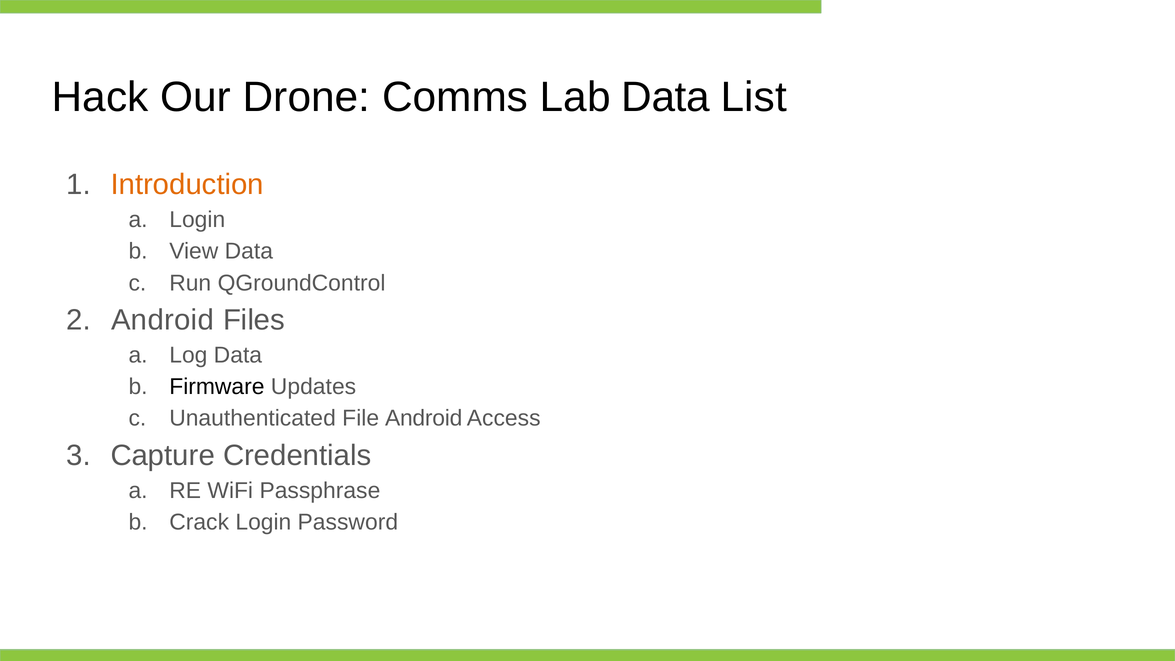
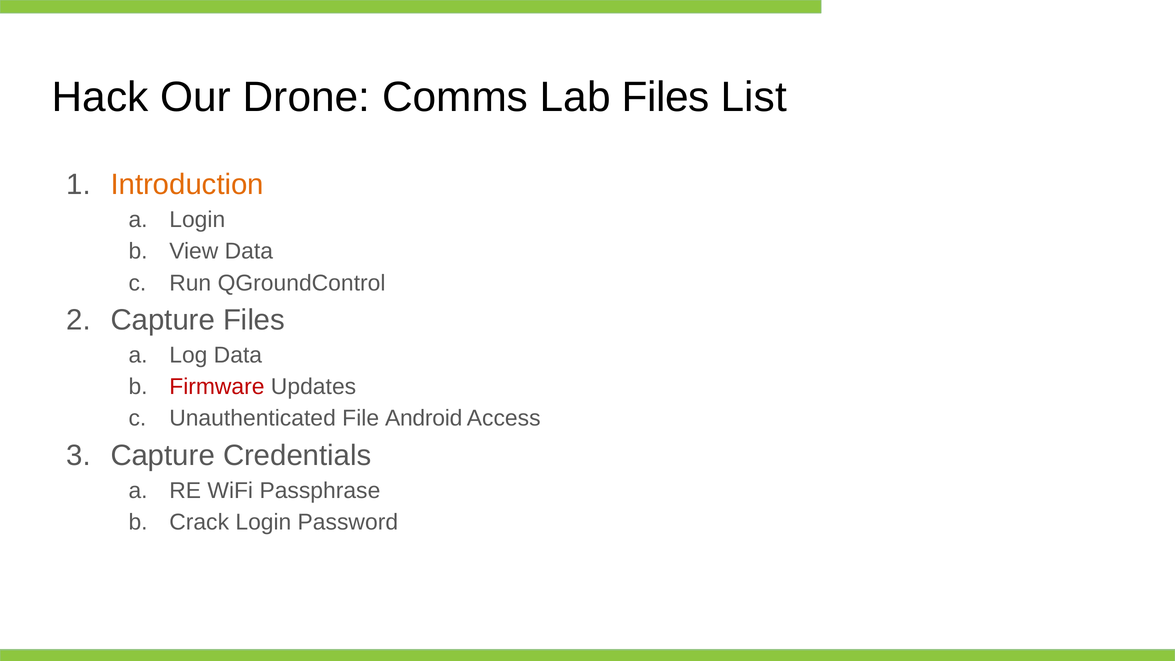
Lab Data: Data -> Files (666, 97)
Android: Android -> Capture (163, 320)
Firmware colour: black -> red (217, 387)
